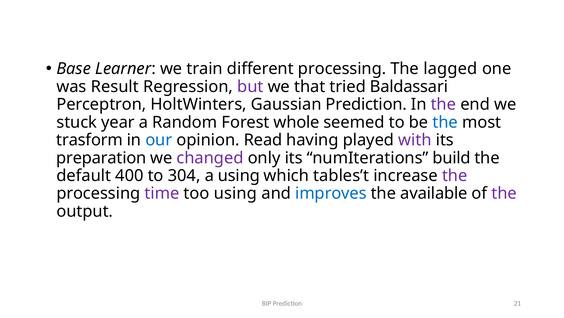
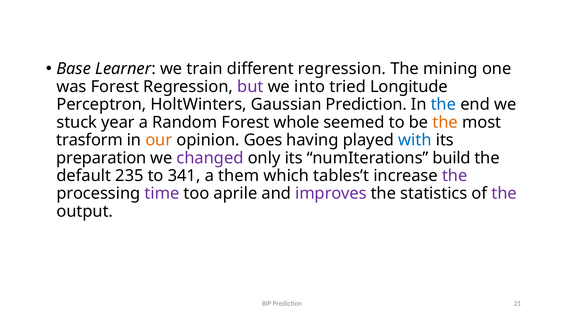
different processing: processing -> regression (342, 69)
lagged: lagged -> mining (450, 69)
was Result: Result -> Forest (115, 86)
that: that -> into (310, 86)
Baldassari: Baldassari -> Longitude (409, 86)
the colour: purple -> blue (443, 104)
the colour: blue -> orange (445, 122)
our colour: blue -> orange (159, 140)
Read: Read -> Goes (263, 140)
with colour: purple -> blue (415, 140)
400: 400 -> 235 (129, 175)
304: 304 -> 341 (184, 175)
a using: using -> them (239, 175)
too using: using -> aprile (235, 193)
improves colour: blue -> purple (331, 193)
available: available -> statistics (434, 193)
